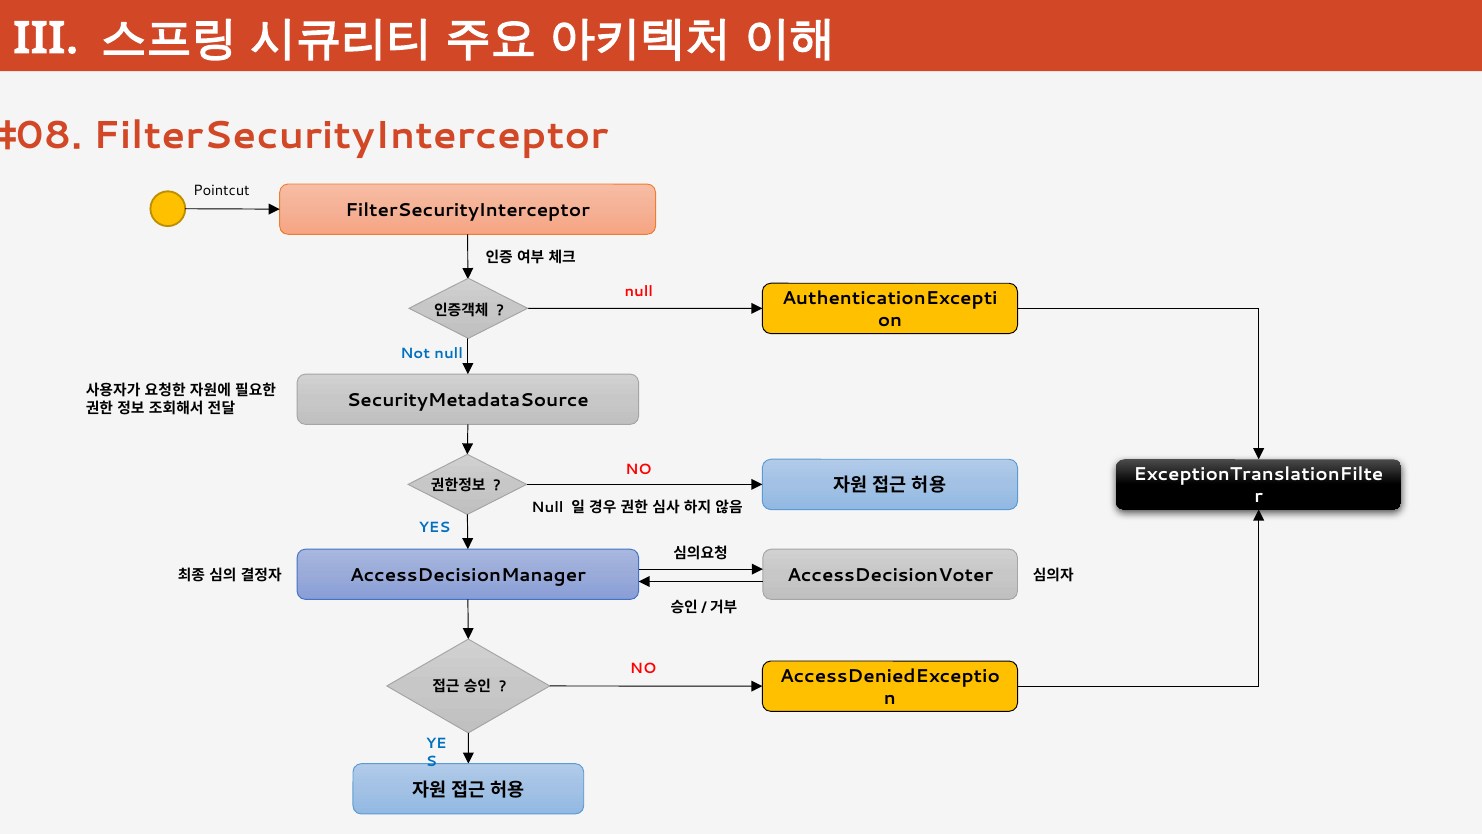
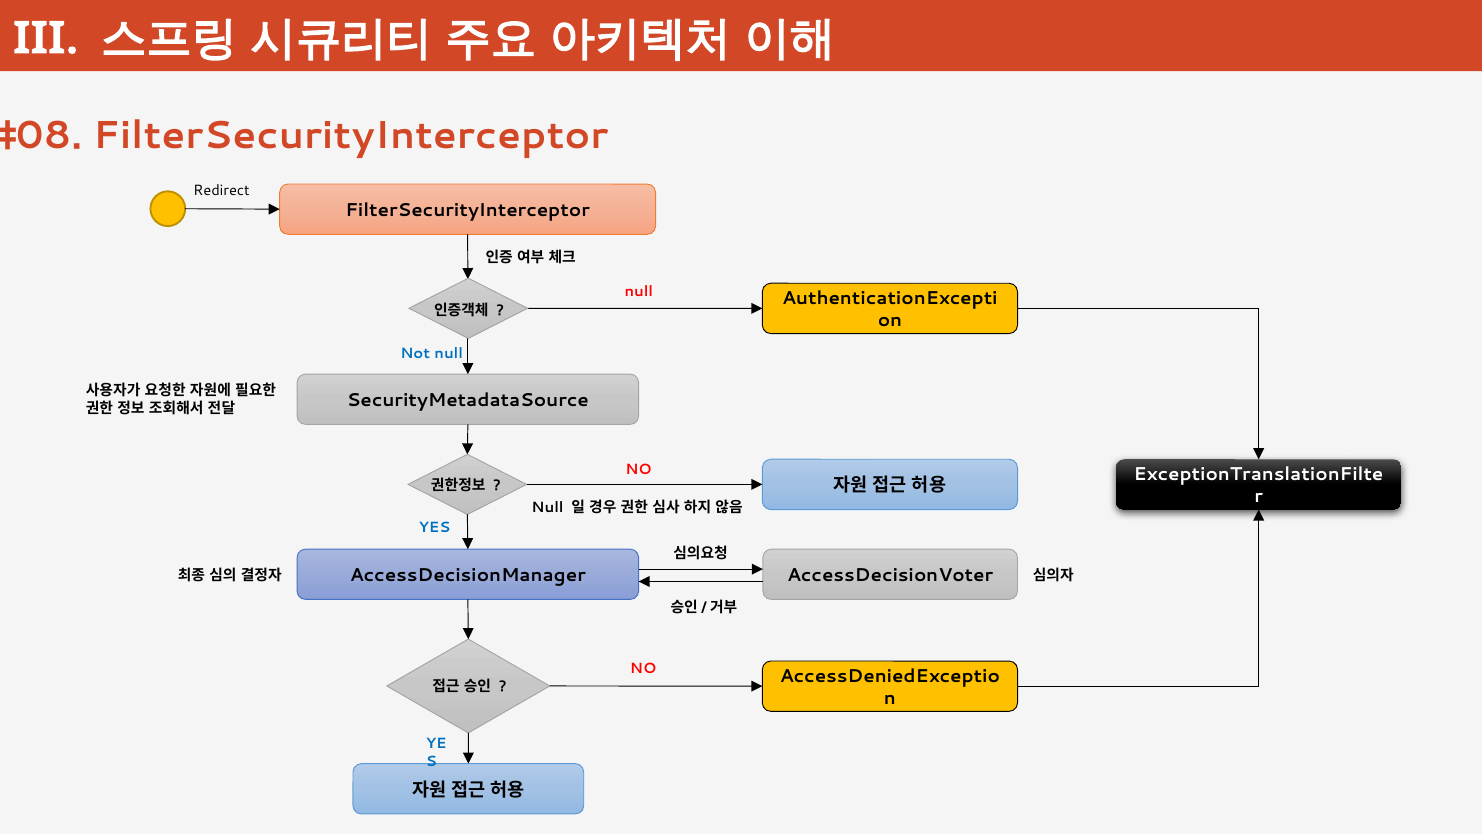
Pointcut: Pointcut -> Redirect (221, 191)
